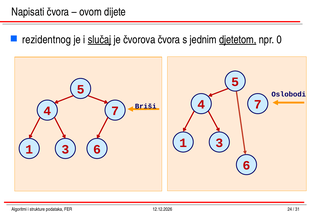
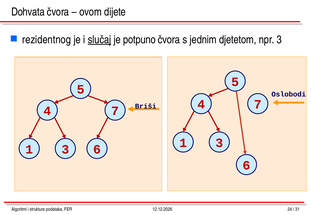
Napisati: Napisati -> Dohvata (28, 12)
čvorova: čvorova -> potpuno (139, 40)
djetetom underline: present -> none (238, 40)
npr 0: 0 -> 3 (279, 40)
